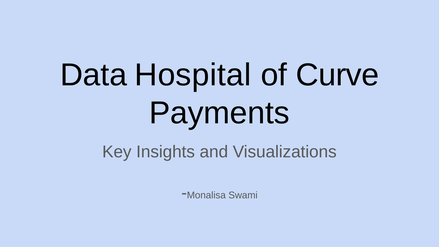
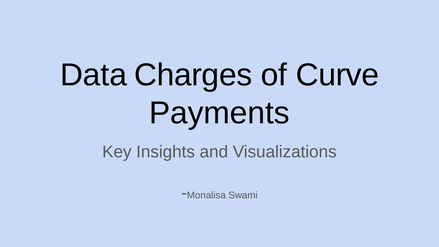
Hospital: Hospital -> Charges (193, 75)
